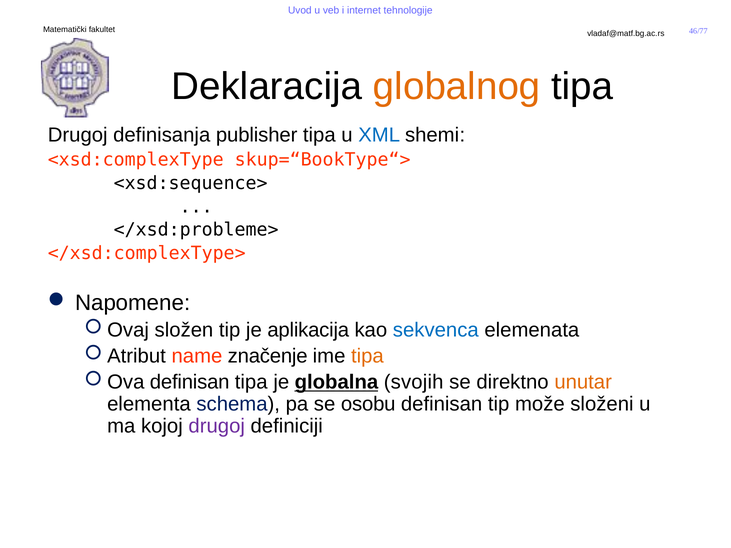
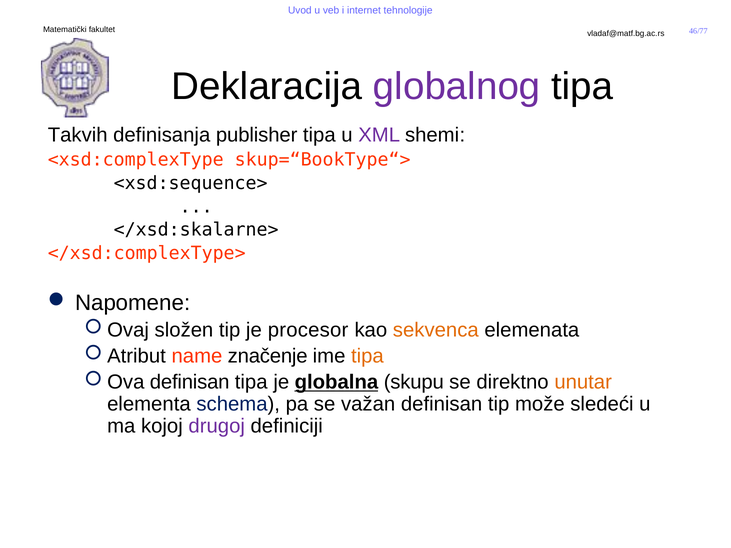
globalnog colour: orange -> purple (457, 86)
Drugoj: Drugoj -> Takvih (78, 135)
XML colour: blue -> purple (379, 135)
</xsd:probleme>: </xsd:probleme> -> </xsd:skalarne> (196, 230)
aplikacija: aplikacija -> procesor (308, 330)
sekvenca colour: blue -> orange (436, 330)
svojih: svojih -> skupu (414, 382)
osobu: osobu -> važan (368, 404)
složeni: složeni -> sledeći (602, 404)
